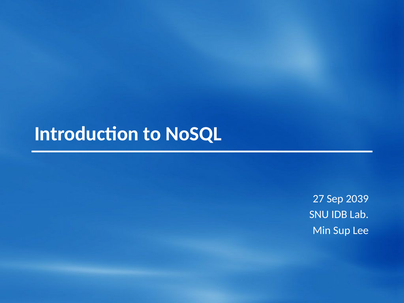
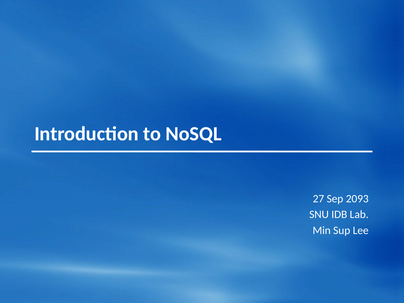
2039: 2039 -> 2093 (357, 199)
